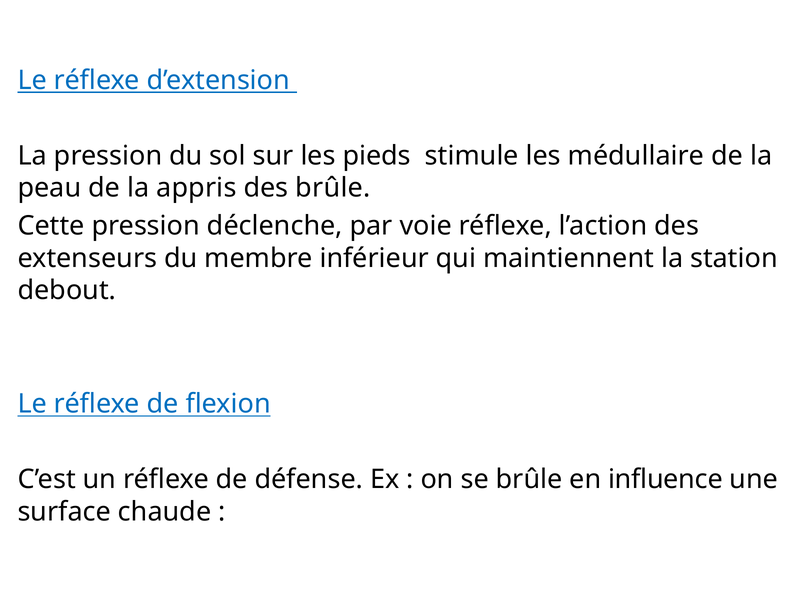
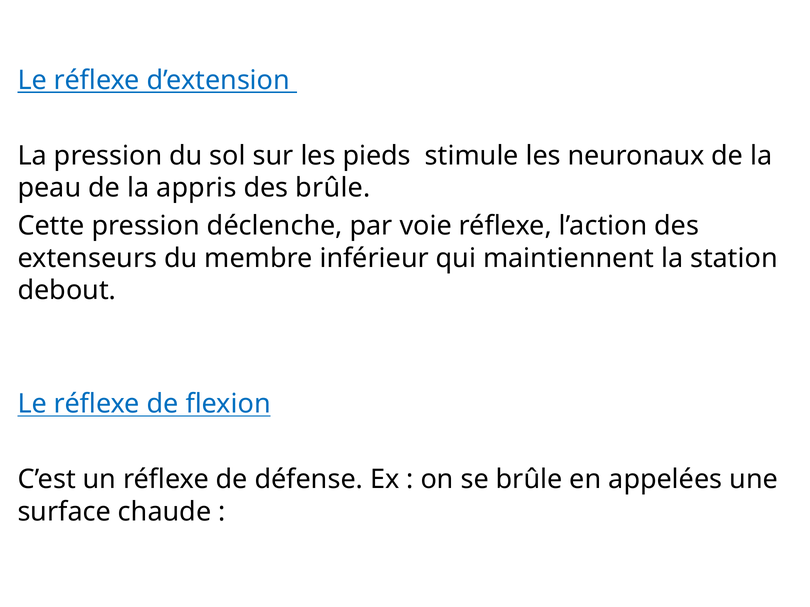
médullaire: médullaire -> neuronaux (636, 156)
influence: influence -> appelées (665, 480)
